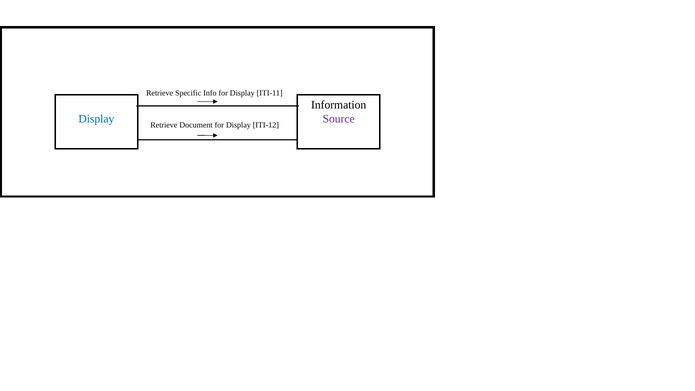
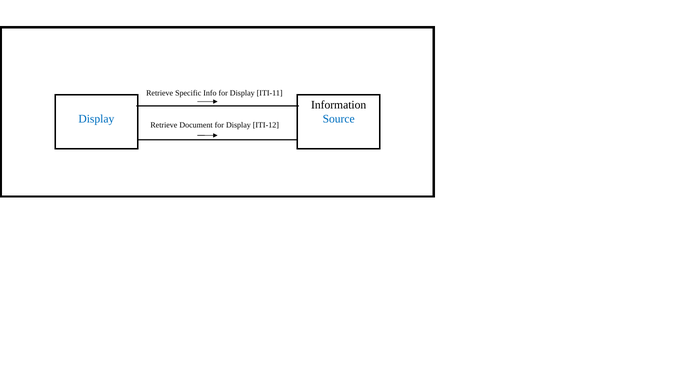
Source colour: purple -> blue (339, 119)
